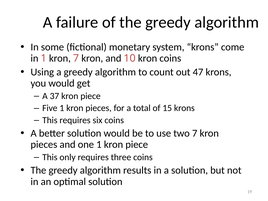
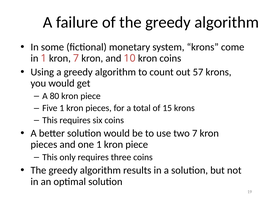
47: 47 -> 57 (198, 72)
37: 37 -> 80 (54, 96)
